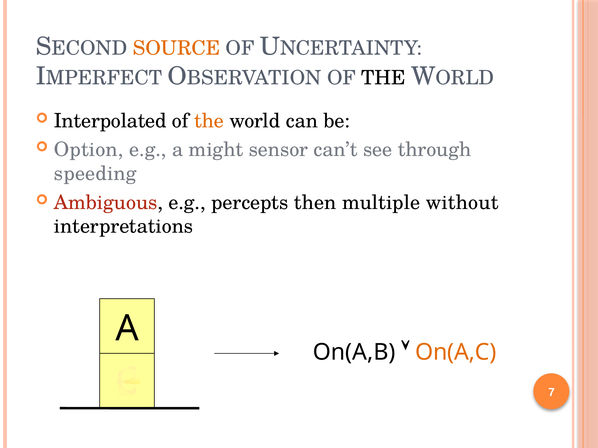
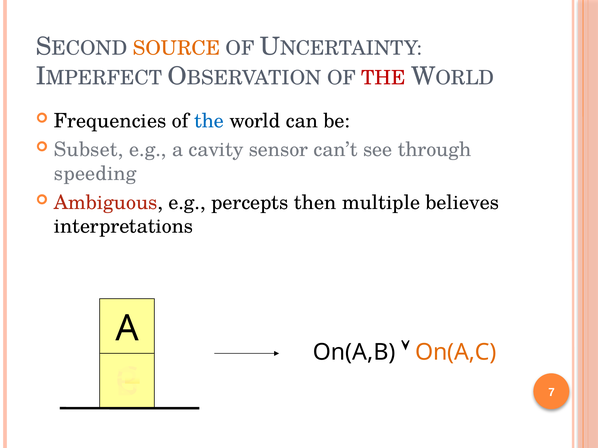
THE colour: black -> red (383, 78)
Interpolated: Interpolated -> Frequencies (110, 121)
the colour: orange -> blue (209, 121)
Option: Option -> Subset (89, 150)
might: might -> cavity (216, 150)
without: without -> believes (462, 203)
